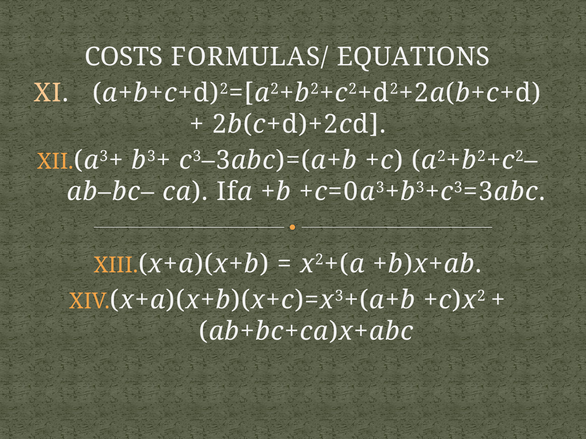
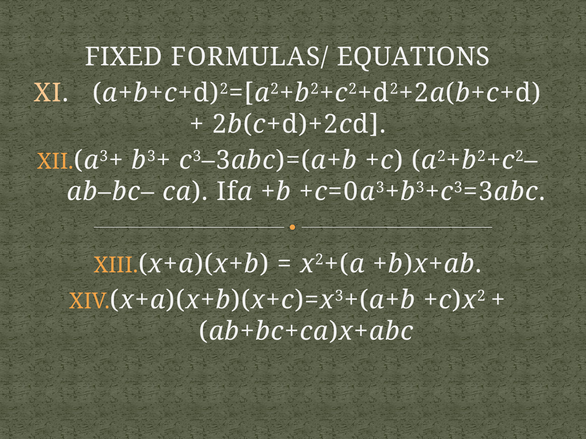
COSTS: COSTS -> FIXED (124, 57)
